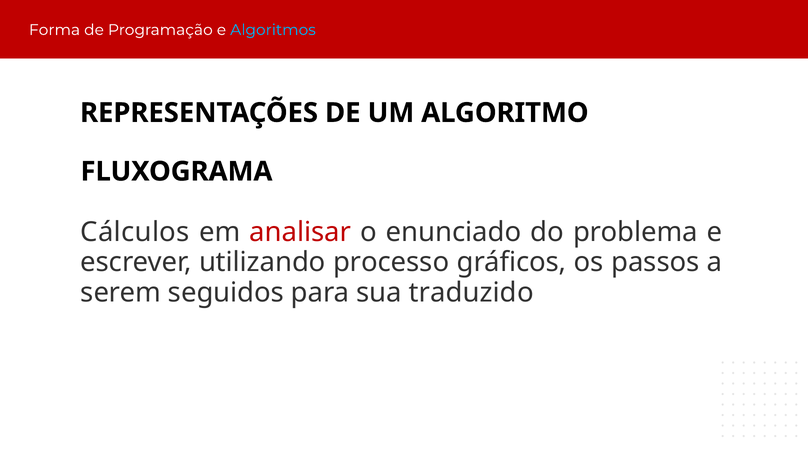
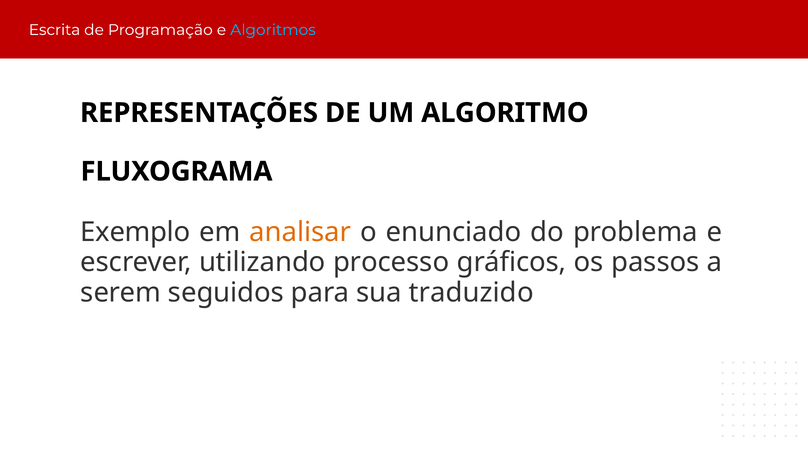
Forma: Forma -> Escrita (55, 30)
Cálculos: Cálculos -> Exemplo (135, 232)
analisar colour: red -> orange (300, 232)
